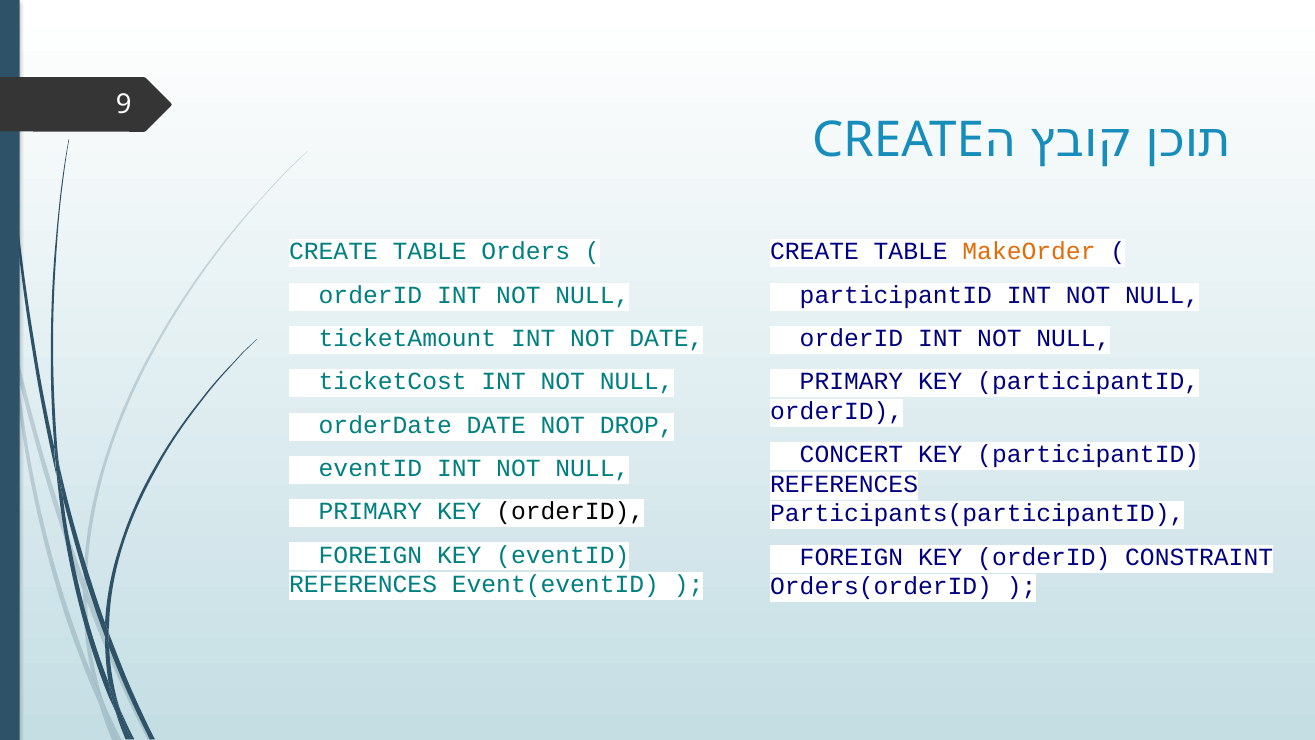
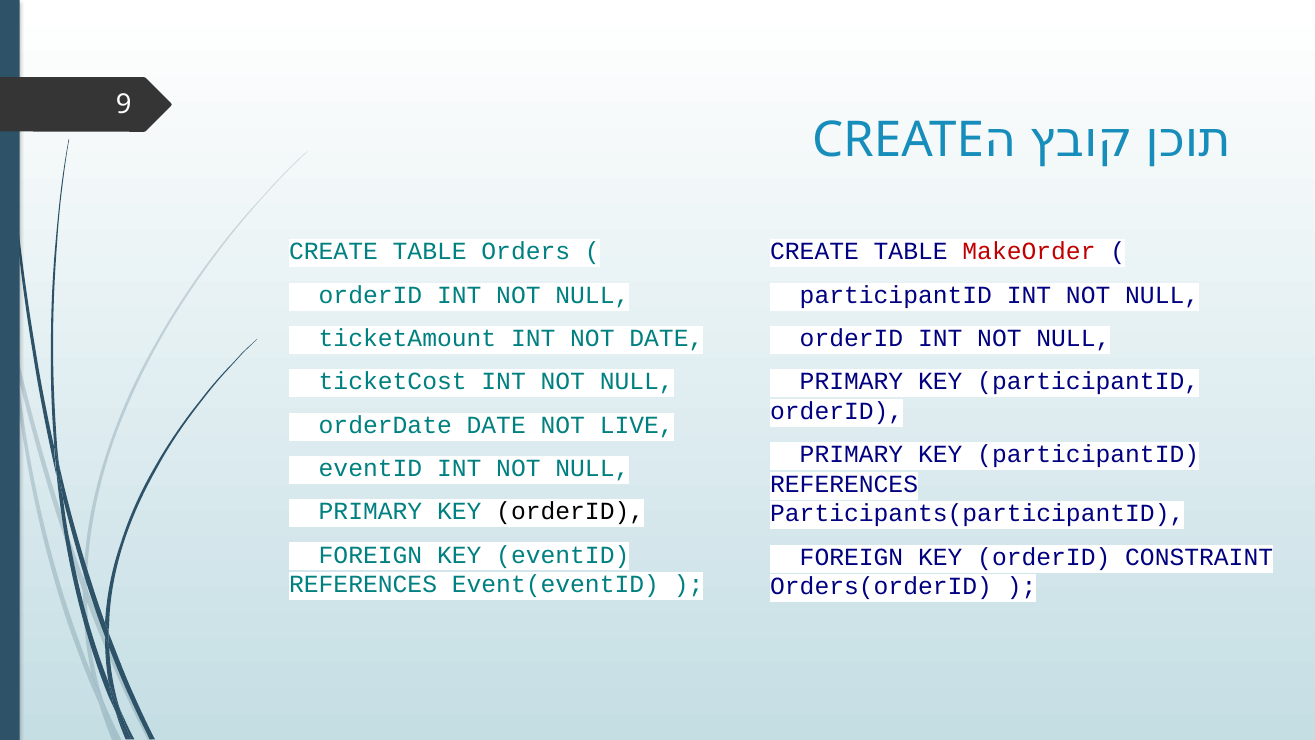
MakeOrder colour: orange -> red (1029, 252)
DROP: DROP -> LIVE (637, 425)
CONCERT: CONCERT -> PRIMARY (851, 454)
